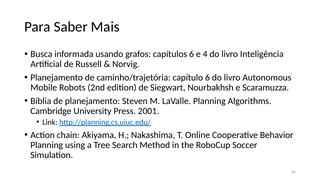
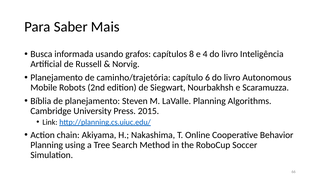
capítulos 6: 6 -> 8 (192, 54)
2001: 2001 -> 2015 (148, 111)
